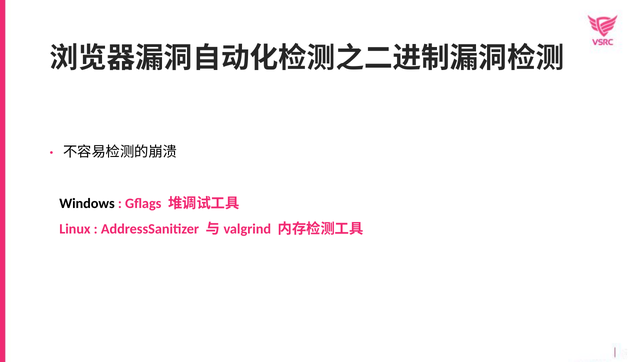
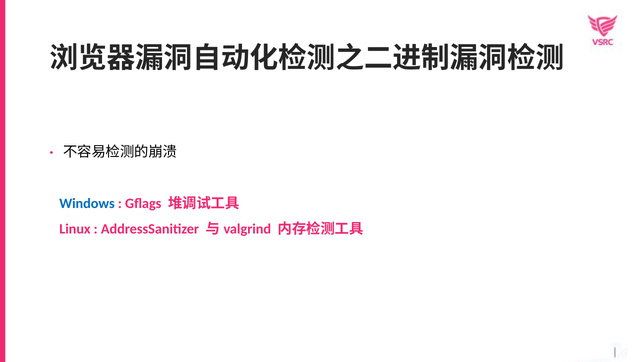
Windows colour: black -> blue (87, 203)
